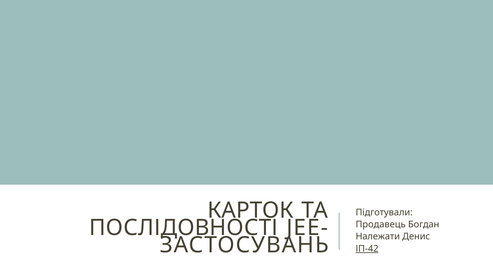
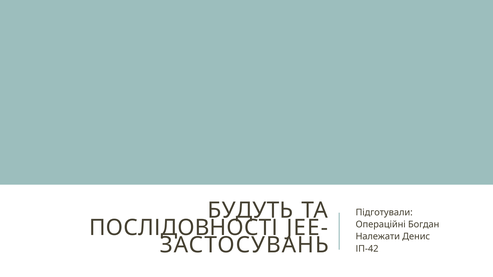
КАРТОК: КАРТОК -> БУДУТЬ (250, 211)
Продавець: Продавець -> Операційні (381, 225)
ІП-42 underline: present -> none (367, 249)
